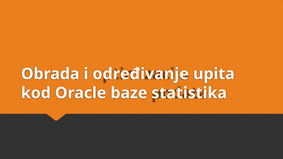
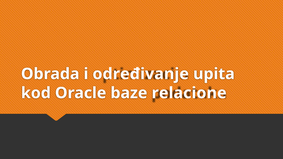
statistika: statistika -> relacione (189, 93)
